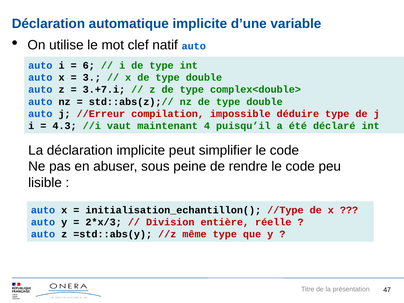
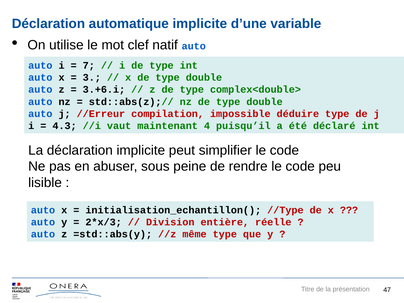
6: 6 -> 7 (89, 65)
3.+7.i: 3.+7.i -> 3.+6.i (104, 90)
